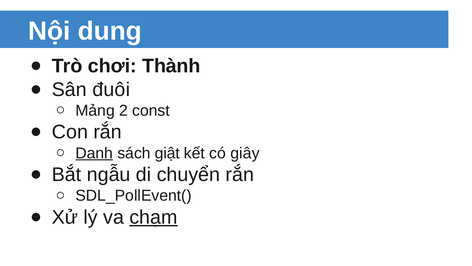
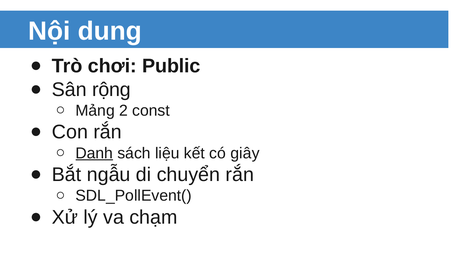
Thành: Thành -> Public (171, 66)
đuôi: đuôi -> rộng (111, 89)
giật: giật -> liệu (167, 153)
chạm underline: present -> none (154, 217)
